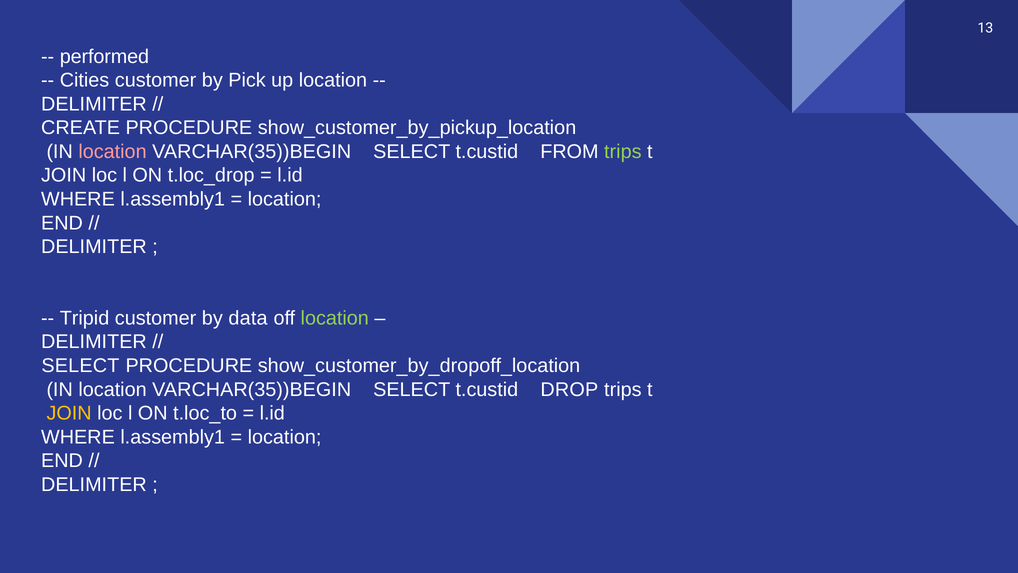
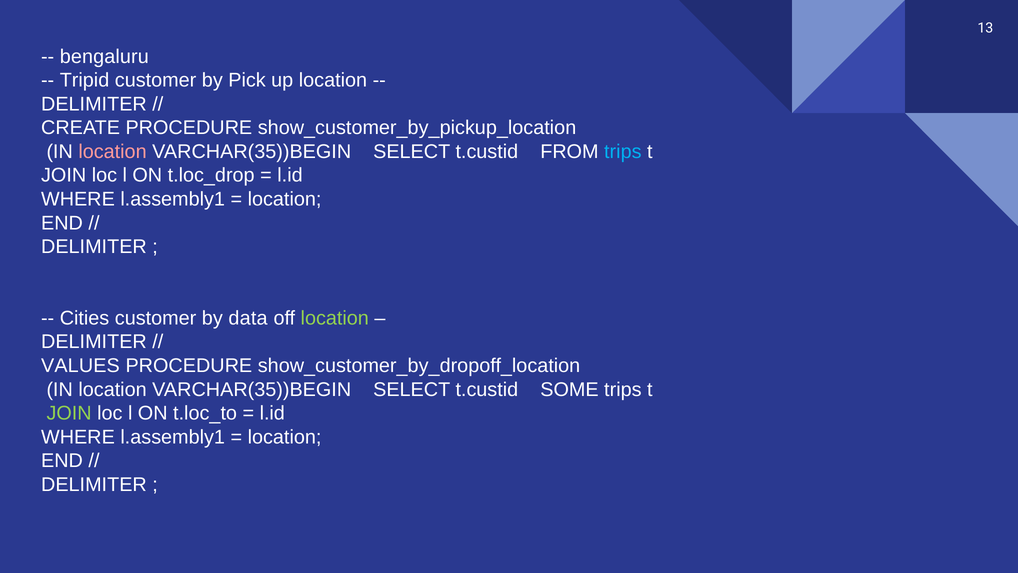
performed: performed -> bengaluru (104, 57)
Cities: Cities -> Tripid (85, 80)
trips colour: light green -> light blue (623, 152)
Tripid: Tripid -> Cities (85, 318)
SELECT: SELECT -> VALUES (80, 365)
DROP: DROP -> SOME (569, 389)
JOIN colour: yellow -> light green (69, 413)
